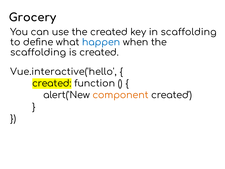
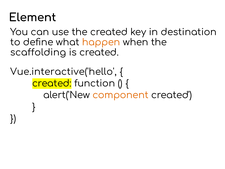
Grocery: Grocery -> Element (32, 18)
in scaffolding: scaffolding -> destination (189, 32)
happen colour: blue -> orange (101, 42)
